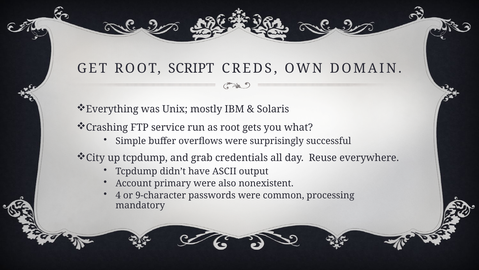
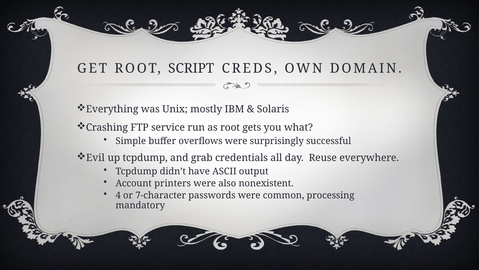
City: City -> Evil (95, 158)
primary: primary -> printers (173, 183)
9-character: 9-character -> 7-character (161, 195)
